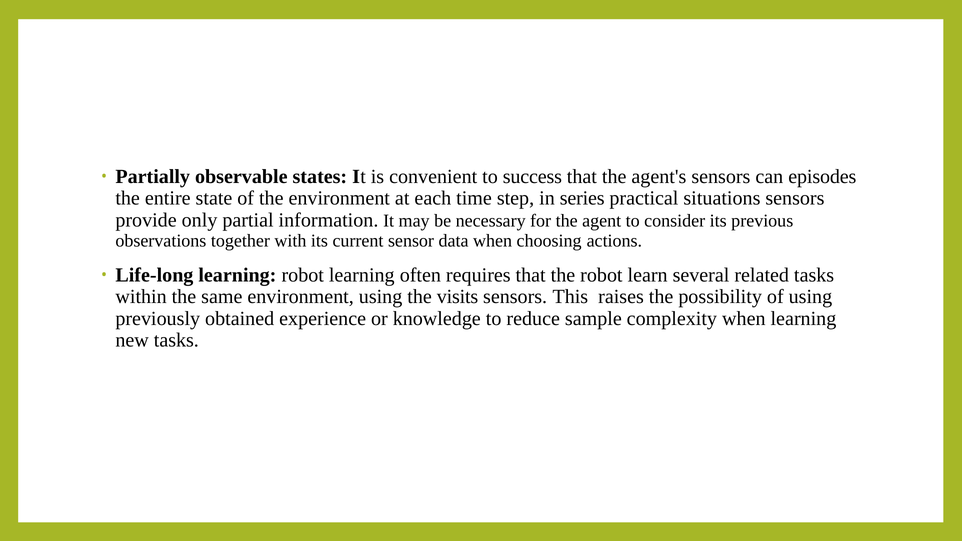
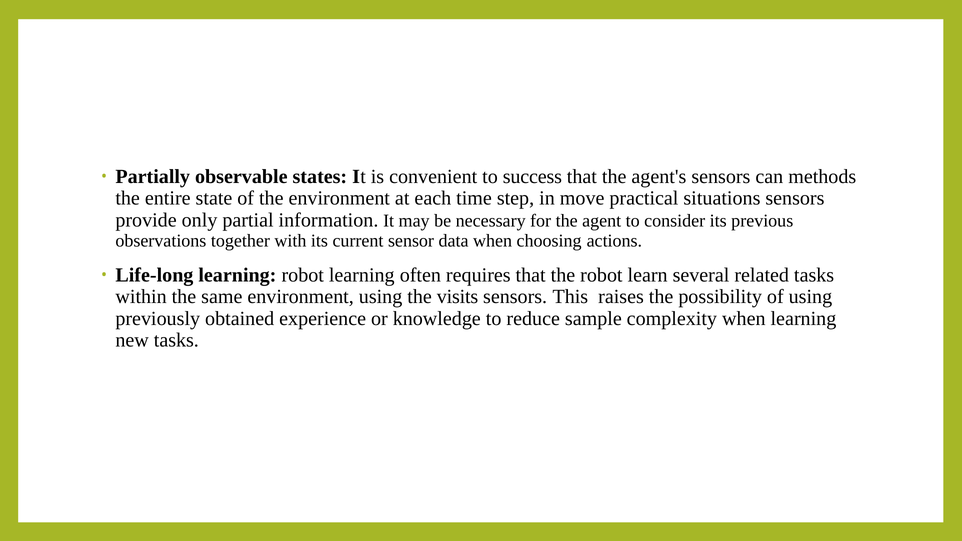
episodes: episodes -> methods (822, 177)
series: series -> move (582, 198)
